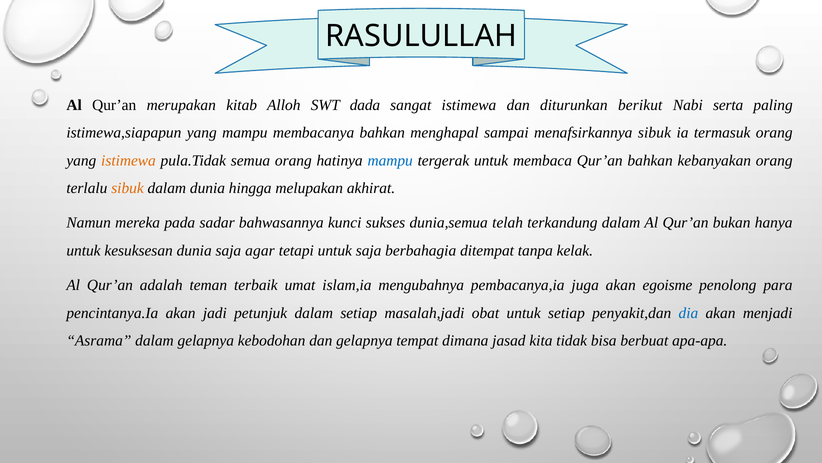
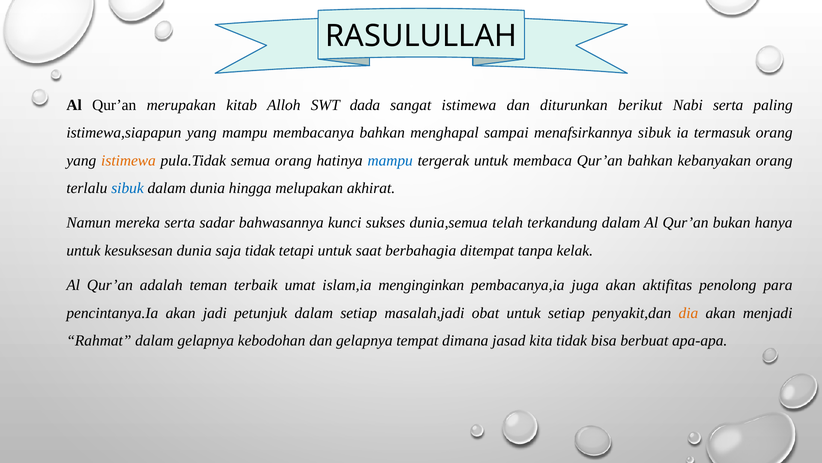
sibuk colour: orange -> blue (127, 188)
mereka pada: pada -> serta (180, 223)
saja agar: agar -> tidak (260, 250)
untuk saja: saja -> saat (369, 250)
mengubahnya: mengubahnya -> menginginkan (421, 285)
egoisme: egoisme -> aktifitas (667, 285)
dia colour: blue -> orange (688, 313)
Asrama: Asrama -> Rahmat (99, 340)
